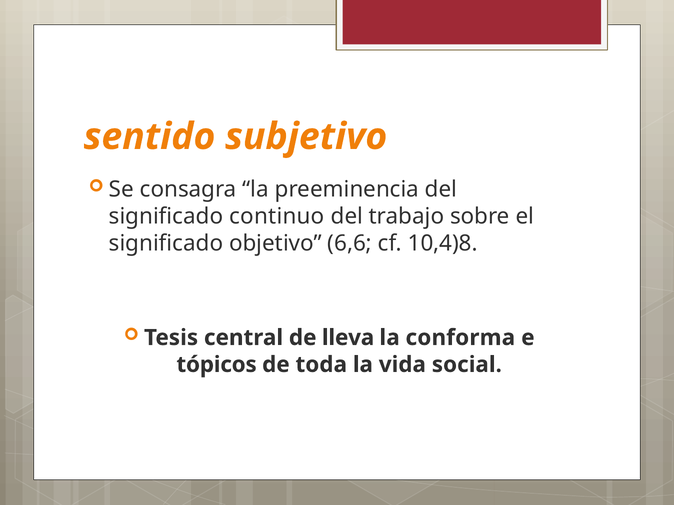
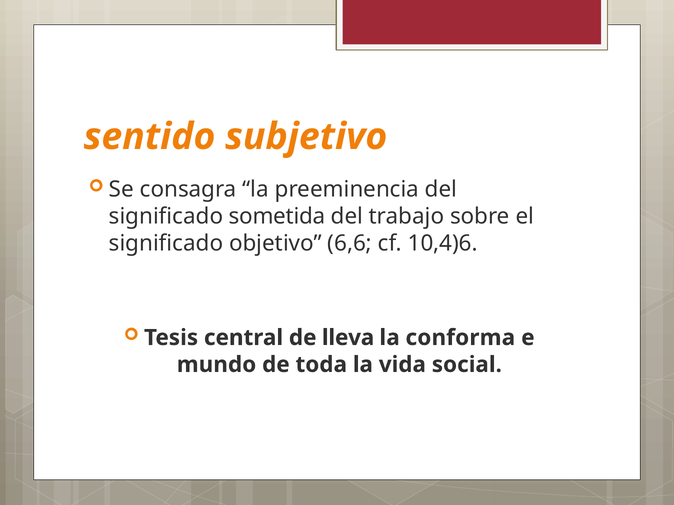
continuo: continuo -> sometida (277, 217)
10,4)8: 10,4)8 -> 10,4)6 (443, 244)
tópicos: tópicos -> mundo (216, 365)
